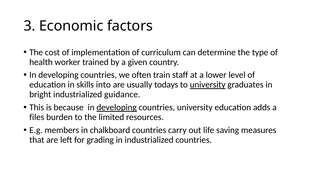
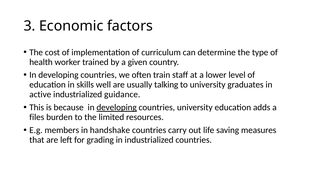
into: into -> well (103, 85)
todays: todays -> talking (166, 85)
university underline: present -> none (208, 85)
bright: bright -> active (40, 94)
chalkboard: chalkboard -> handshake (110, 130)
